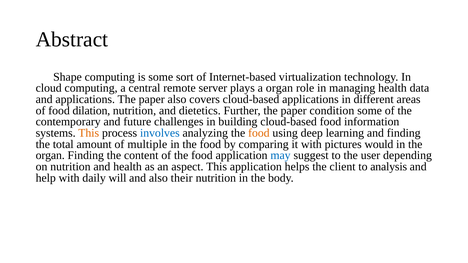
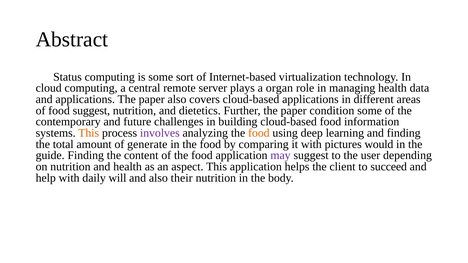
Shape: Shape -> Status (68, 77)
food dilation: dilation -> suggest (91, 111)
involves colour: blue -> purple (160, 133)
multiple: multiple -> generate (147, 144)
organ: organ -> guide (50, 156)
may colour: blue -> purple (281, 156)
analysis: analysis -> succeed (389, 167)
